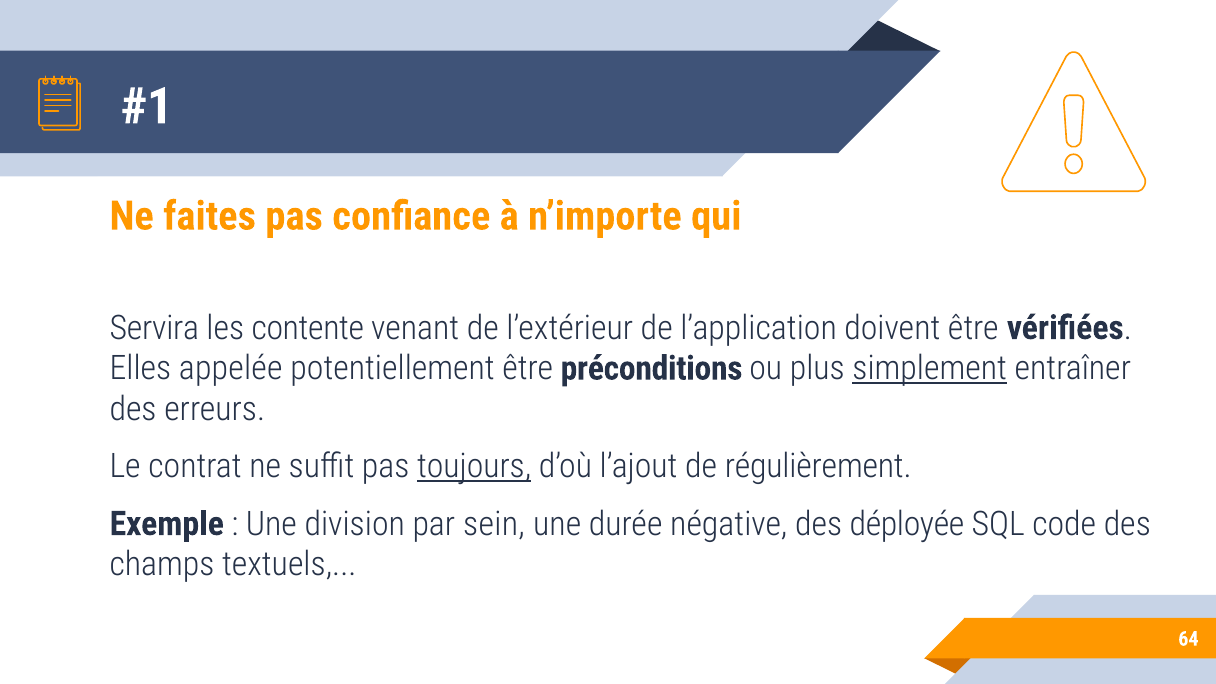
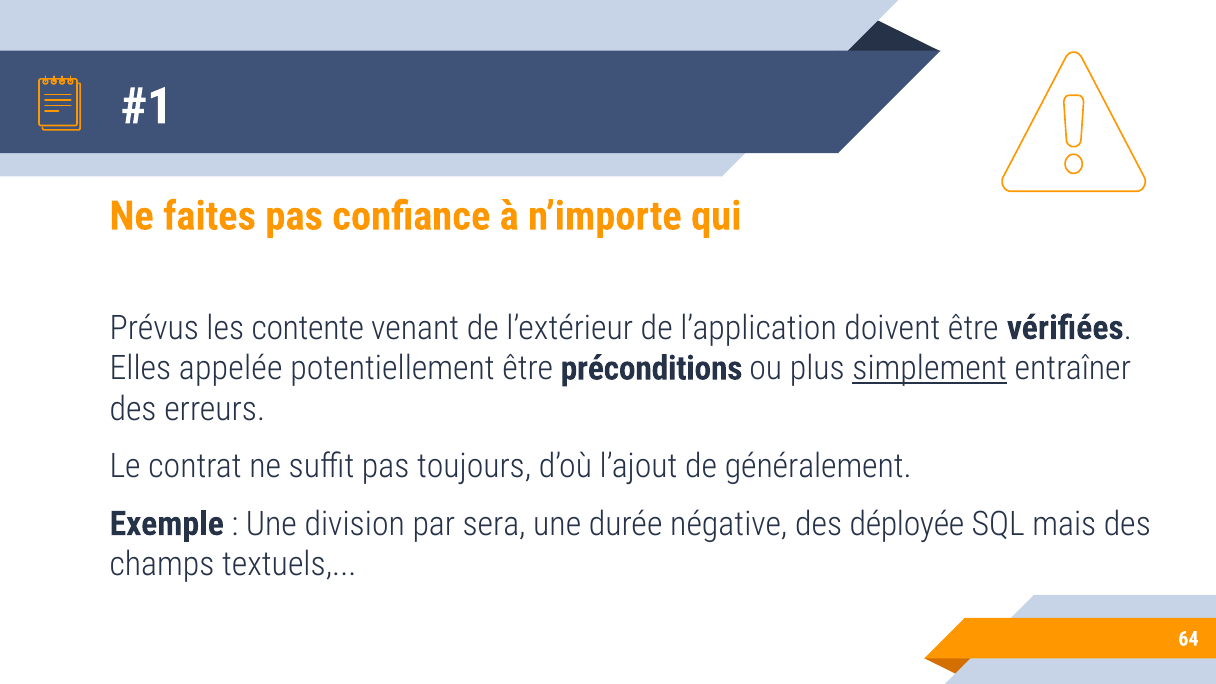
Servira: Servira -> Prévus (154, 328)
toujours underline: present -> none (474, 466)
régulièrement: régulièrement -> généralement (818, 466)
sein: sein -> sera (494, 524)
code: code -> mais (1064, 524)
